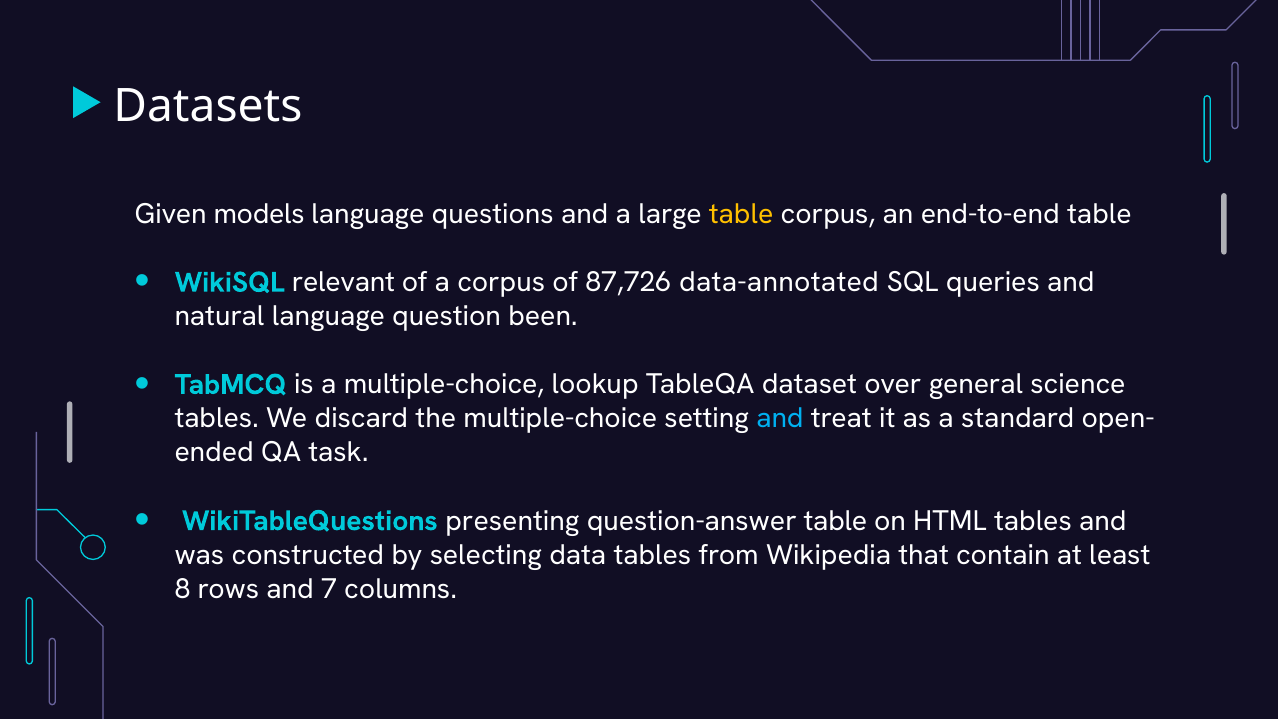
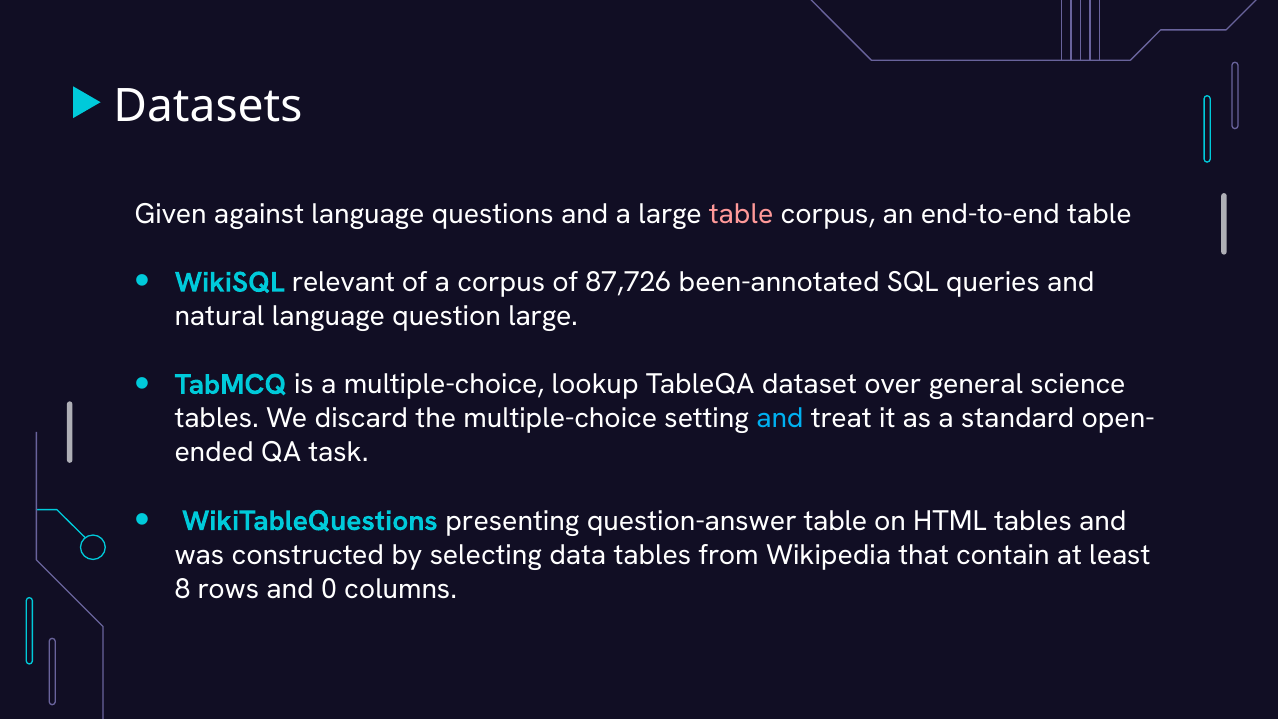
models: models -> against (259, 214)
table colour: yellow -> pink (741, 214)
data-annotated: data-annotated -> been-annotated (779, 282)
question been: been -> large (543, 316)
7: 7 -> 0 (329, 589)
